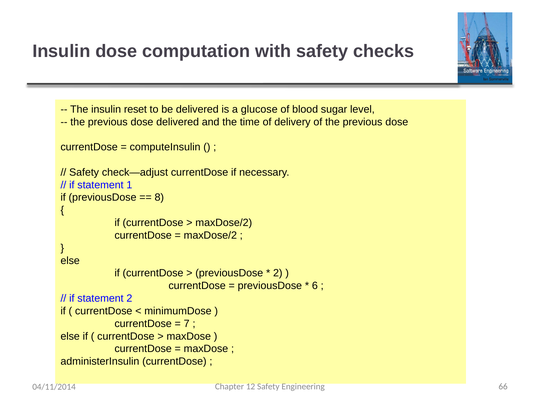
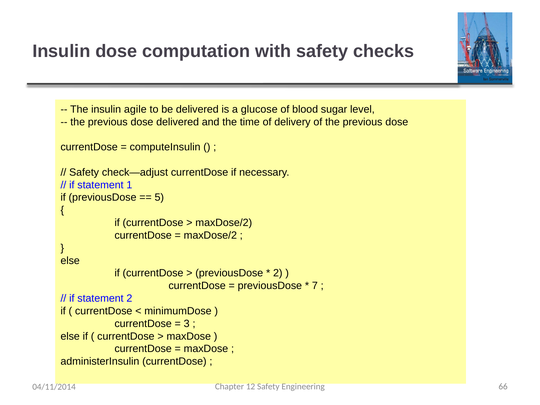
reset: reset -> agile (135, 109)
8: 8 -> 5 (159, 198)
6: 6 -> 7 (315, 286)
7: 7 -> 3 (187, 324)
